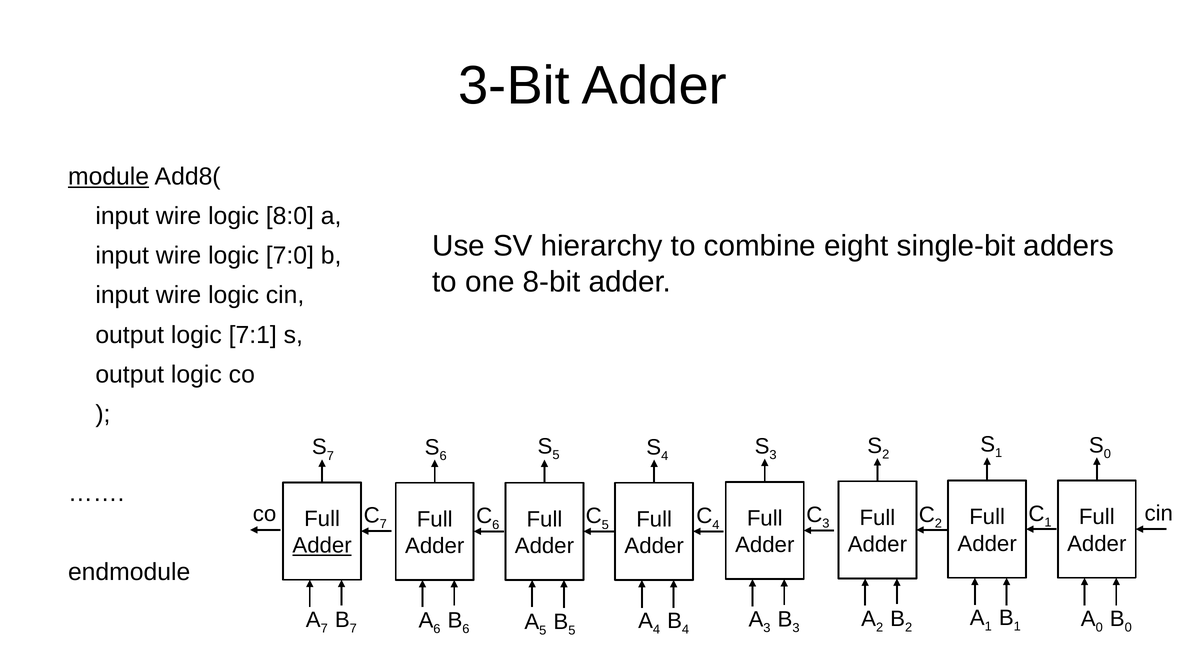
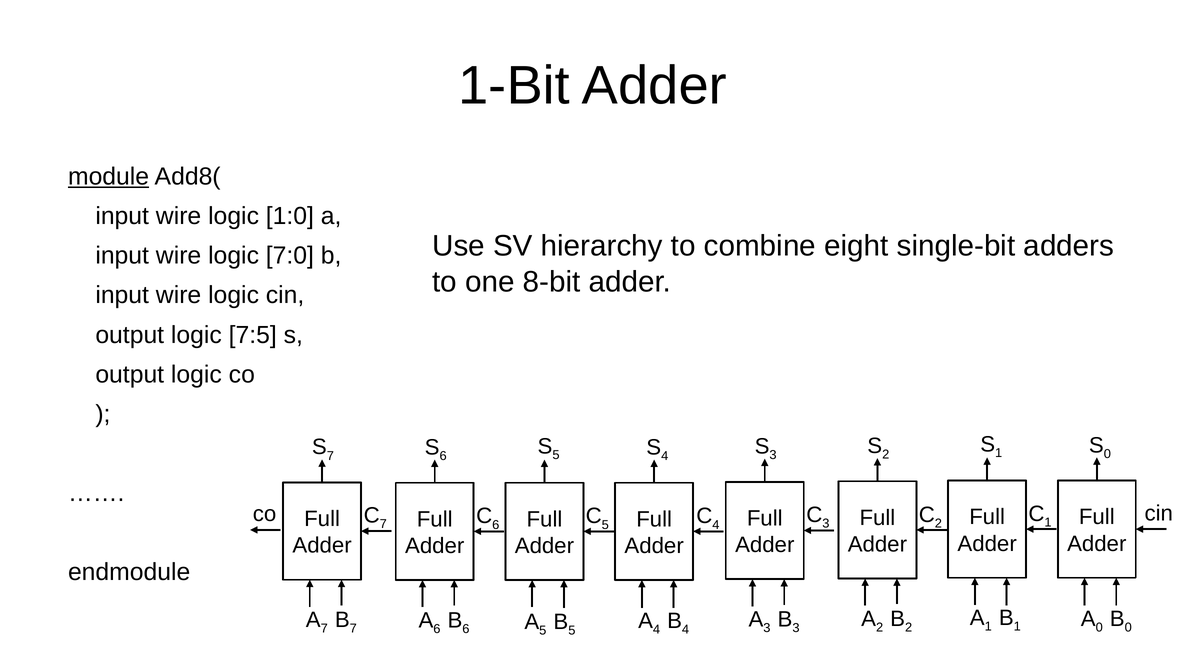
3-Bit: 3-Bit -> 1-Bit (514, 86)
8:0: 8:0 -> 1:0 (290, 216)
7:1: 7:1 -> 7:5 (253, 335)
Adder underline: present -> none (322, 546)
